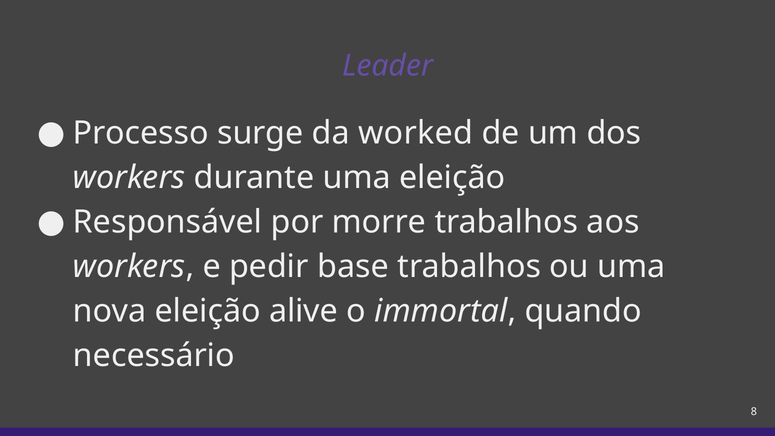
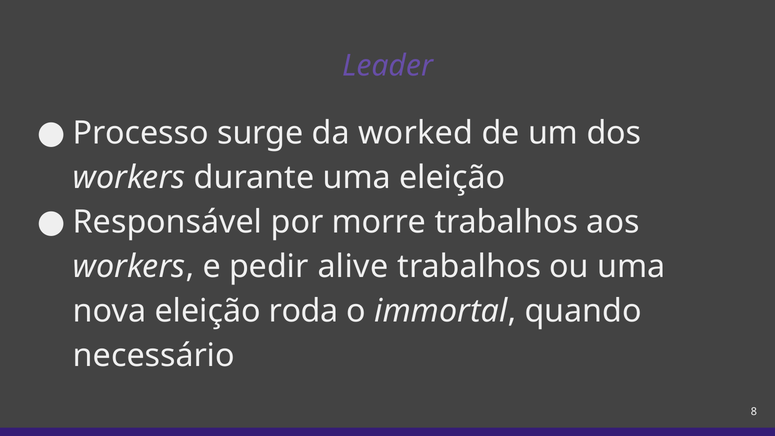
base: base -> alive (353, 266)
alive: alive -> roda (304, 311)
